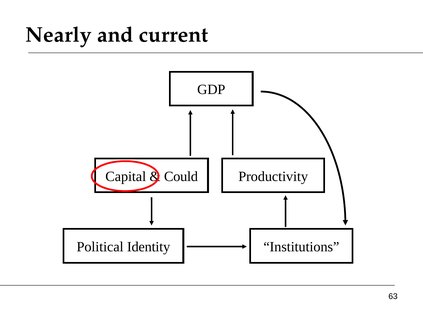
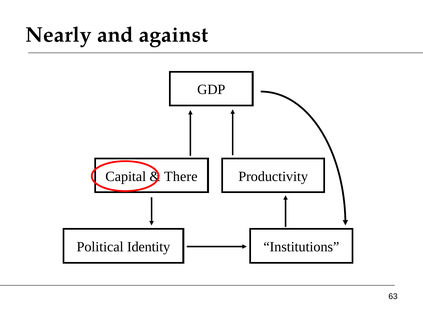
current: current -> against (174, 35)
Could: Could -> There (181, 177)
